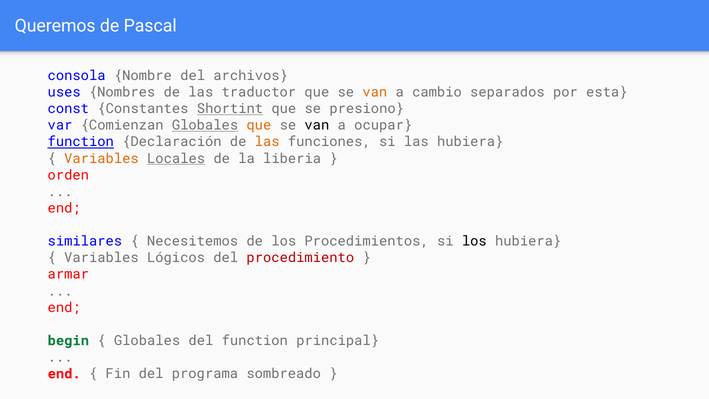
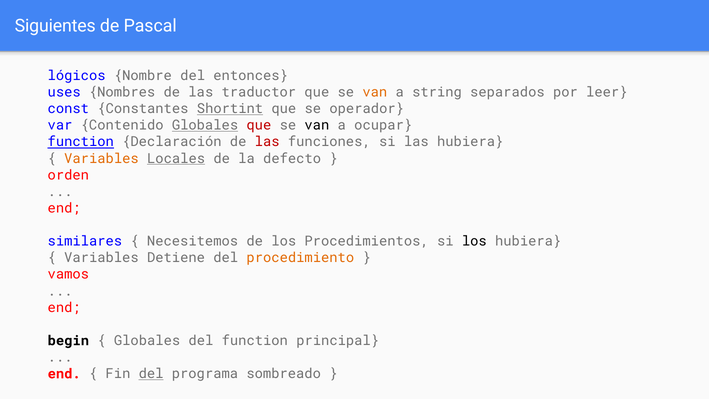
Queremos: Queremos -> Siguientes (55, 26)
consola: consola -> lógicos (77, 76)
archivos: archivos -> entonces (251, 76)
cambio: cambio -> string (437, 92)
esta: esta -> leer (607, 92)
presiono: presiono -> operador (367, 109)
Comienzan: Comienzan -> Contenido (122, 125)
que colour: orange -> red (259, 125)
las colour: orange -> red (267, 142)
liberia: liberia -> defecto (292, 158)
Lógicos: Lógicos -> Detiene (176, 258)
procedimiento colour: red -> orange (300, 258)
armar: armar -> vamos (68, 274)
begin colour: green -> black (68, 340)
del underline: none -> present (151, 374)
